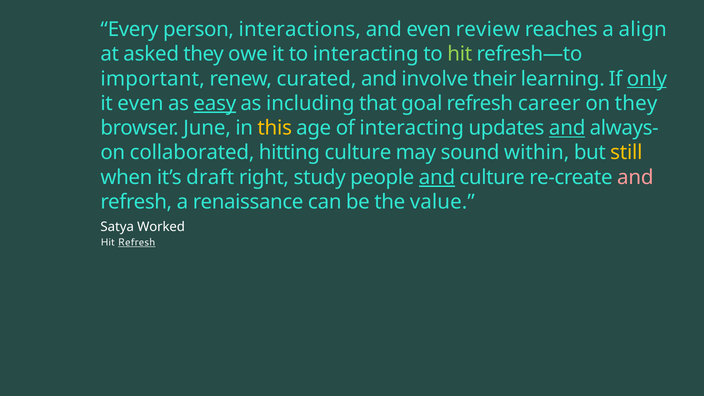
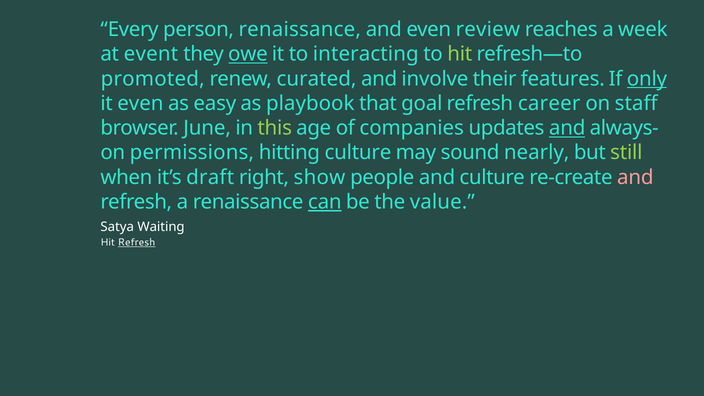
person interactions: interactions -> renaissance (300, 29)
align: align -> week (643, 29)
asked: asked -> event (151, 54)
owe underline: none -> present (248, 54)
important: important -> promoted (153, 79)
learning: learning -> features (563, 79)
easy underline: present -> none (215, 103)
including: including -> playbook (310, 103)
on they: they -> staff (636, 103)
this colour: yellow -> light green (275, 128)
of interacting: interacting -> companies (412, 128)
collaborated: collaborated -> permissions (192, 153)
within: within -> nearly (537, 153)
still colour: yellow -> light green (626, 153)
study: study -> show (319, 177)
and underline: present -> none (437, 177)
can underline: none -> present (325, 202)
Worked: Worked -> Waiting (161, 227)
